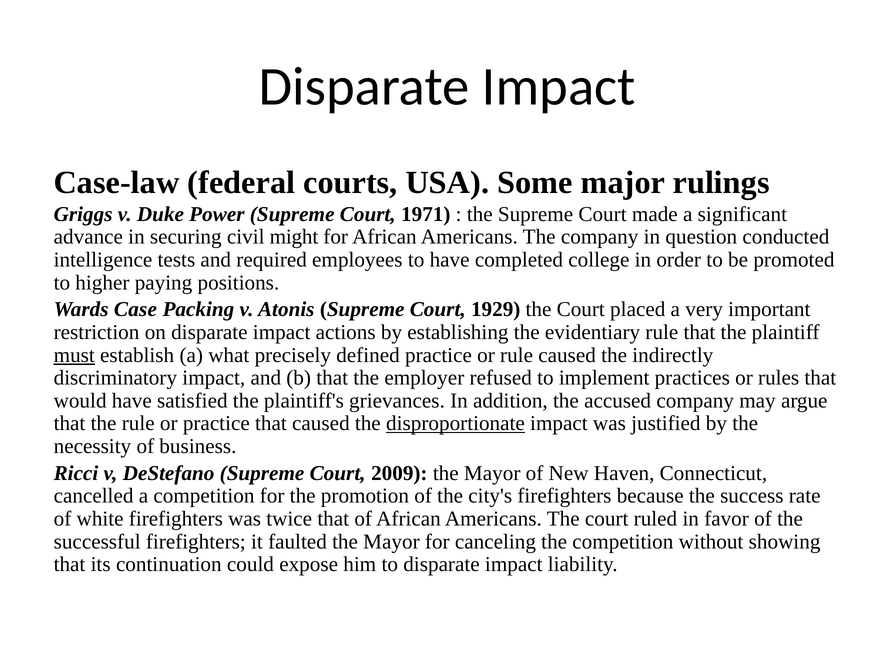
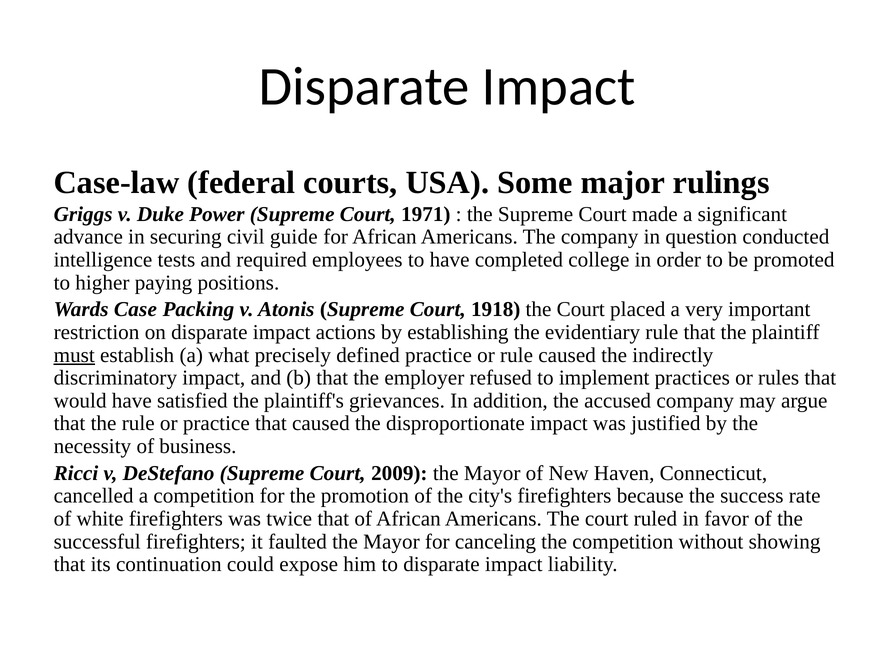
might: might -> guide (294, 237)
1929: 1929 -> 1918 (496, 310)
disproportionate underline: present -> none (455, 424)
